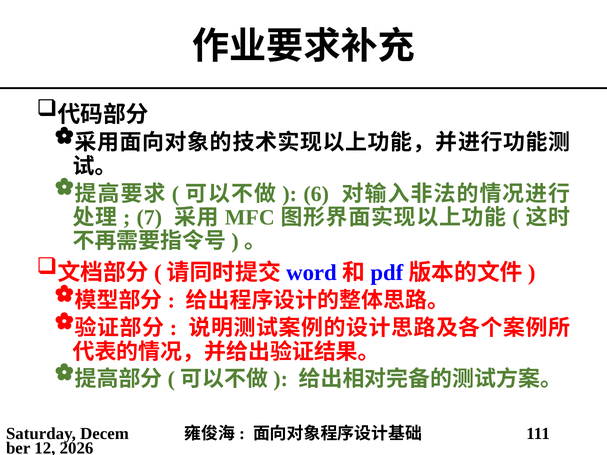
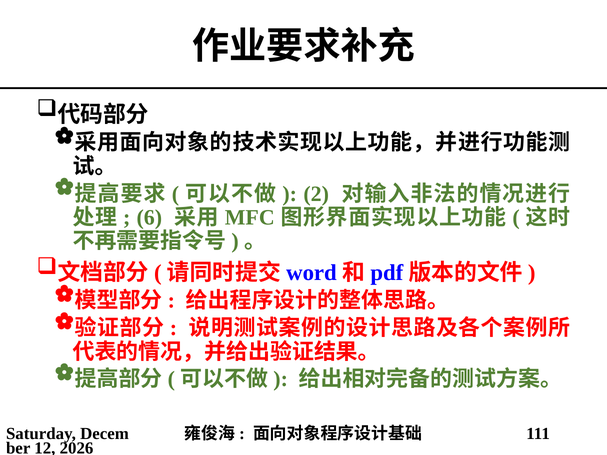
6: 6 -> 2 (316, 194)
7: 7 -> 6 (149, 218)
